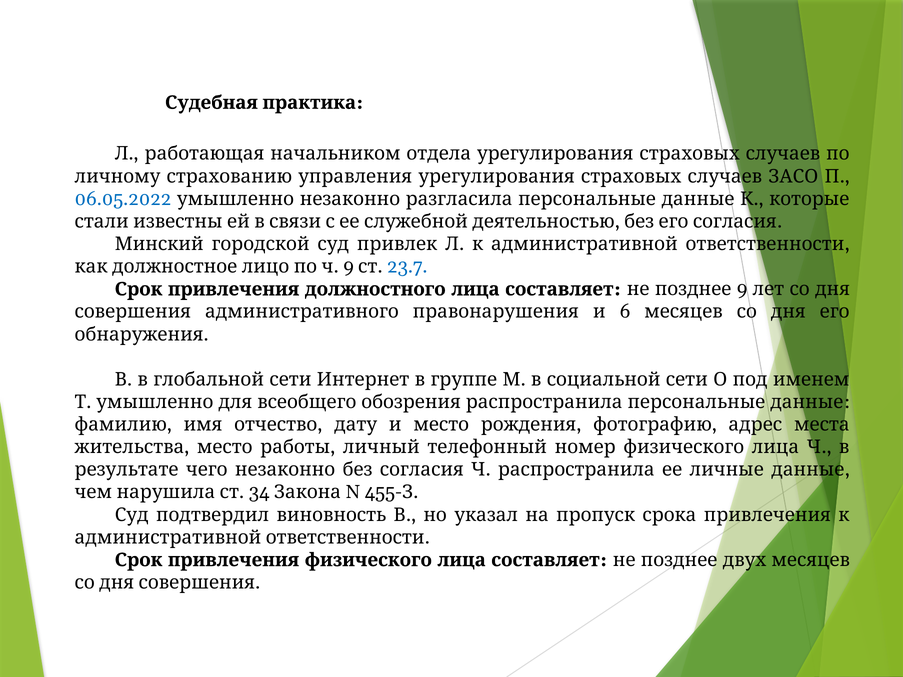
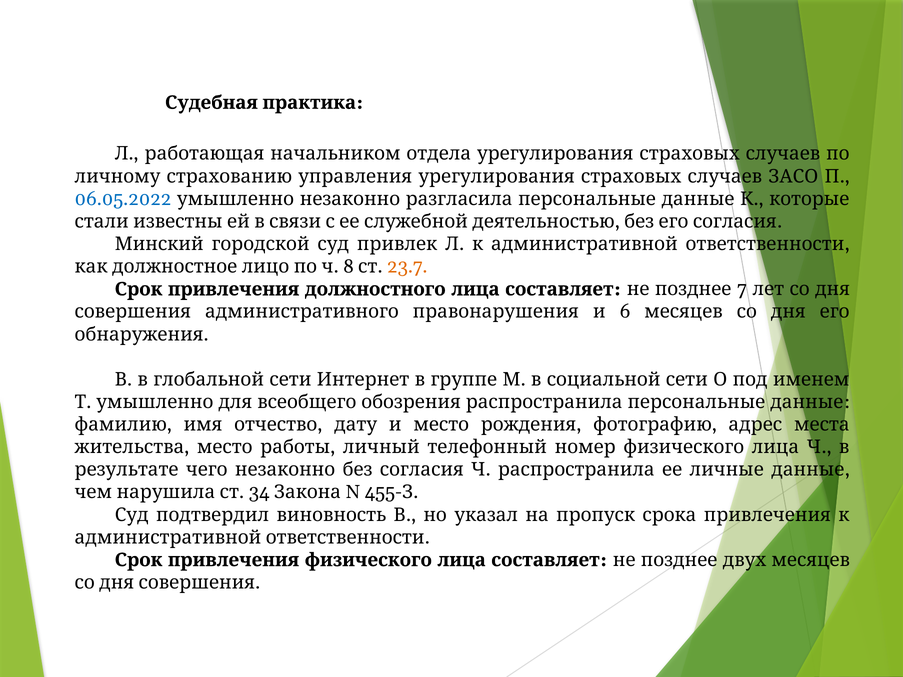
9: 9 -> 8 (349, 267)
23.7 colour: blue -> orange (407, 267)
составляет 9: 9 -> 7 (742, 289)
